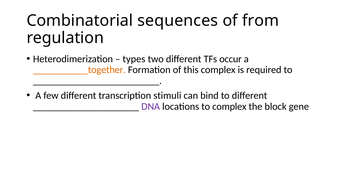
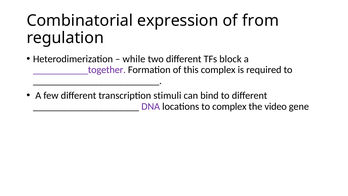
sequences: sequences -> expression (178, 21)
types: types -> while (134, 59)
occur: occur -> block (230, 59)
___________together colour: orange -> purple (79, 70)
block: block -> video (276, 106)
